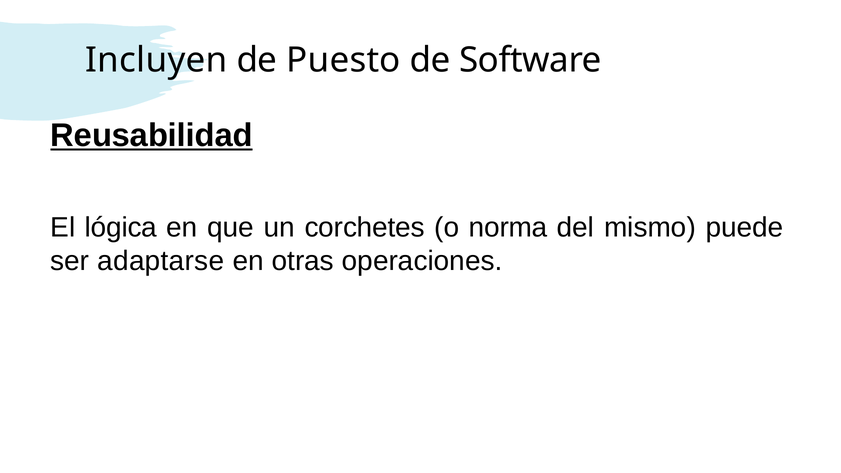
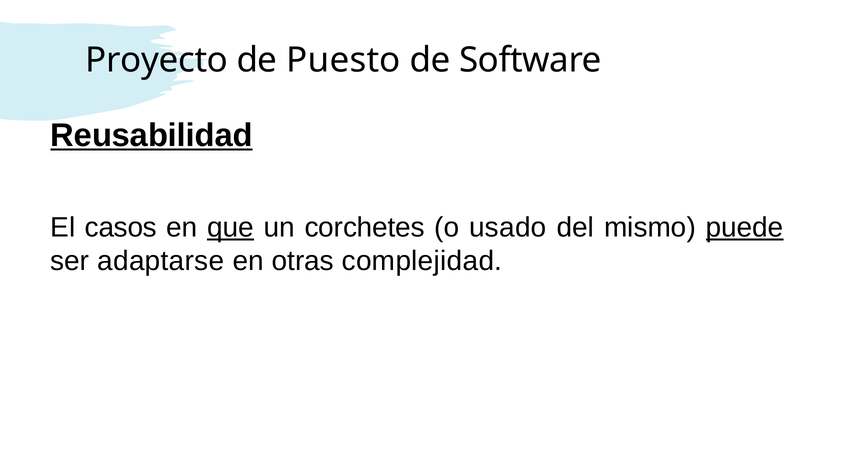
Incluyen: Incluyen -> Proyecto (157, 60)
lógica: lógica -> casos (121, 227)
que underline: none -> present (231, 227)
norma: norma -> usado (508, 227)
puede underline: none -> present (745, 227)
operaciones: operaciones -> complejidad (422, 261)
